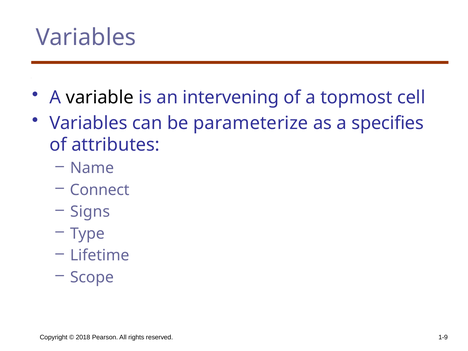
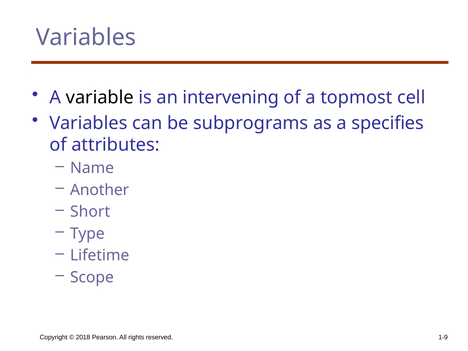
parameterize: parameterize -> subprograms (251, 123)
Connect: Connect -> Another (100, 190)
Signs: Signs -> Short (90, 212)
